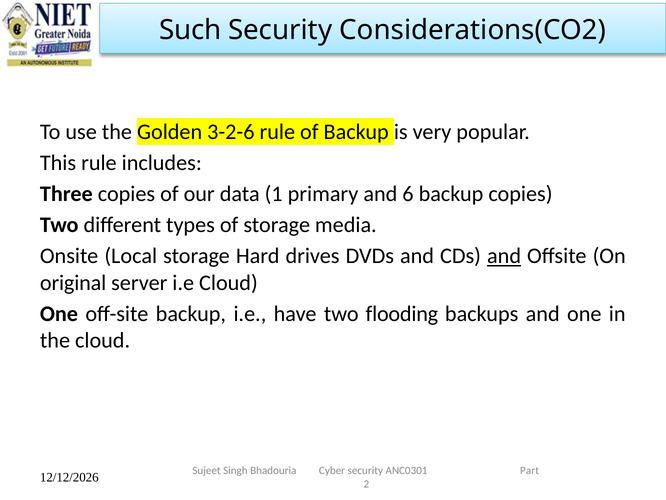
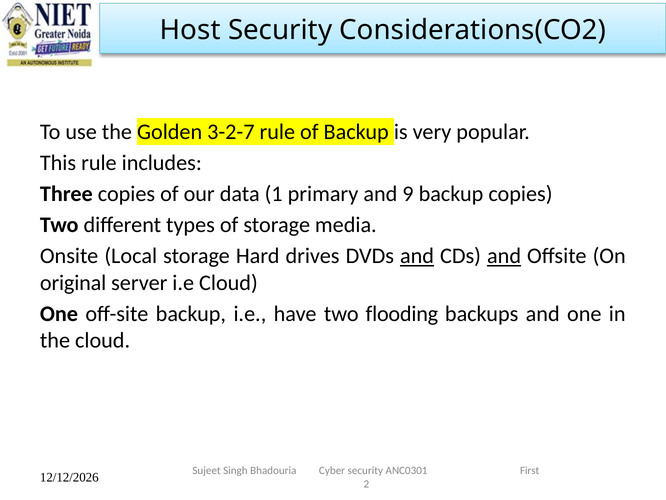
Such: Such -> Host (190, 30)
3-2-6: 3-2-6 -> 3-2-7 (231, 132)
6: 6 -> 9 (408, 194)
and underline: none -> present (417, 256)
Part: Part -> First (530, 470)
